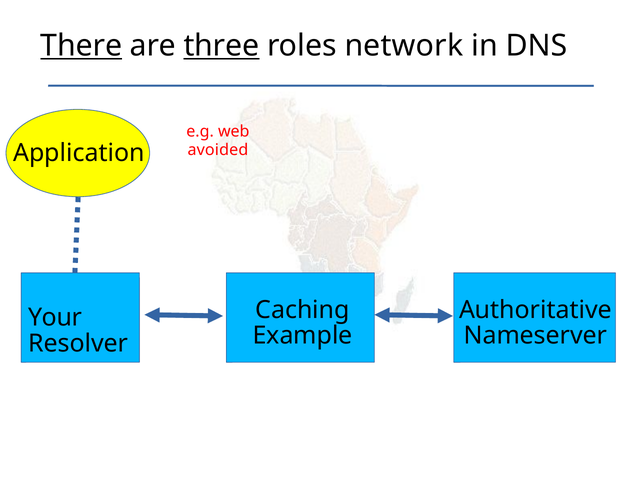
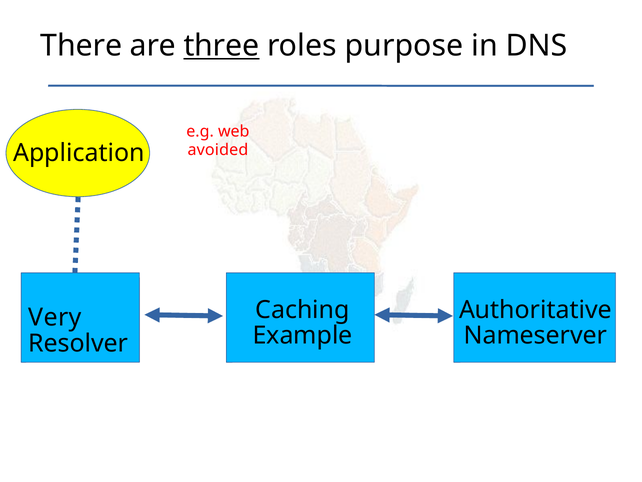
There underline: present -> none (81, 46)
network: network -> purpose (404, 46)
Your: Your -> Very (55, 317)
